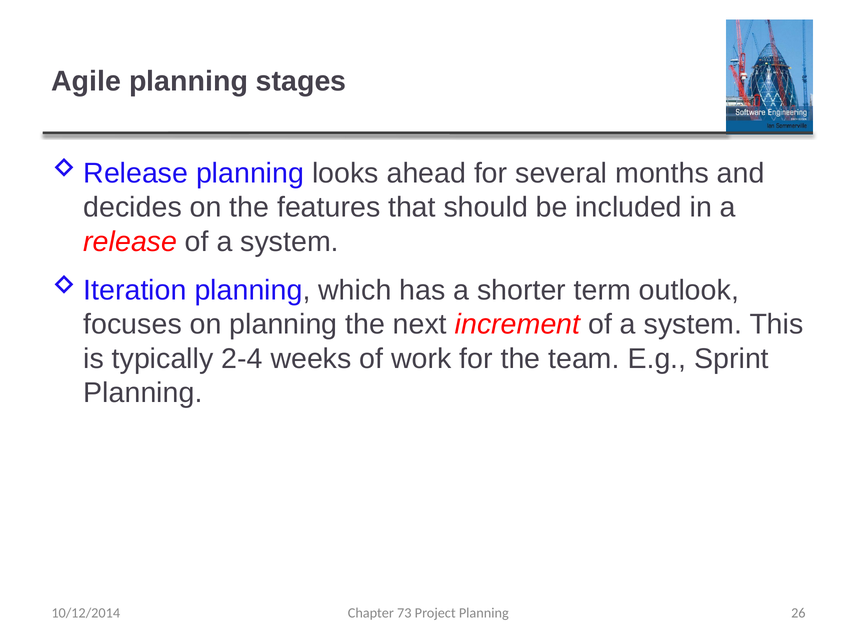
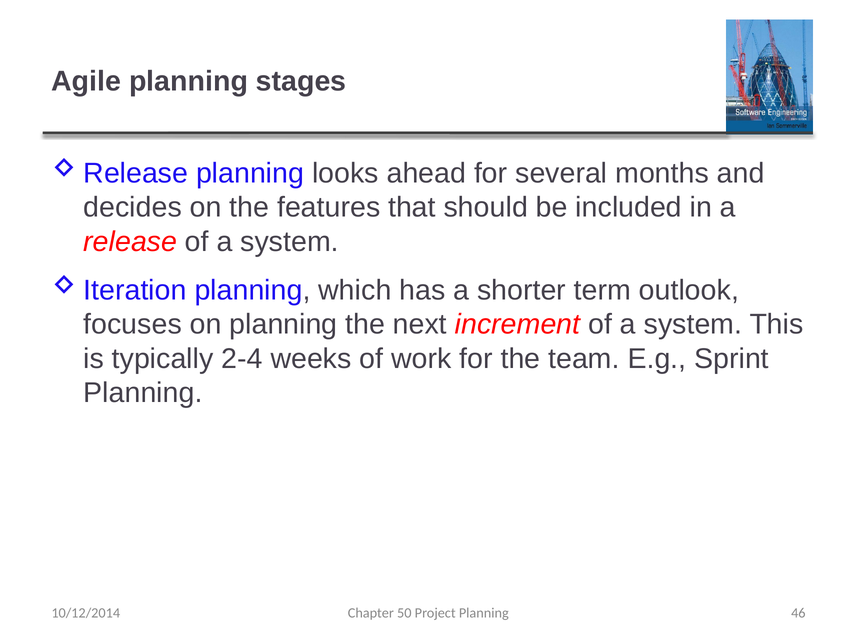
73: 73 -> 50 (404, 614)
26: 26 -> 46 (798, 614)
